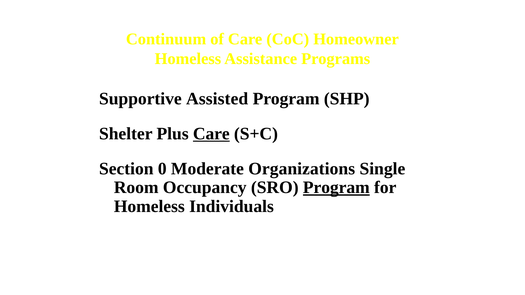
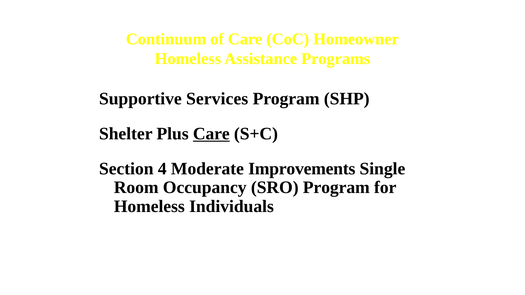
Assisted: Assisted -> Services (217, 99)
0: 0 -> 4 (162, 169)
Organizations: Organizations -> Improvements (302, 169)
Program underline: present -> none (336, 188)
